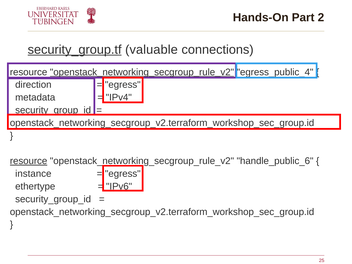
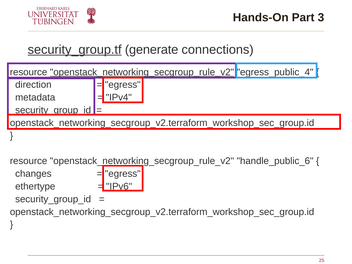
2: 2 -> 3 (321, 18)
valuable: valuable -> generate (152, 50)
resource underline: present -> none (29, 161)
instance: instance -> changes (33, 174)
